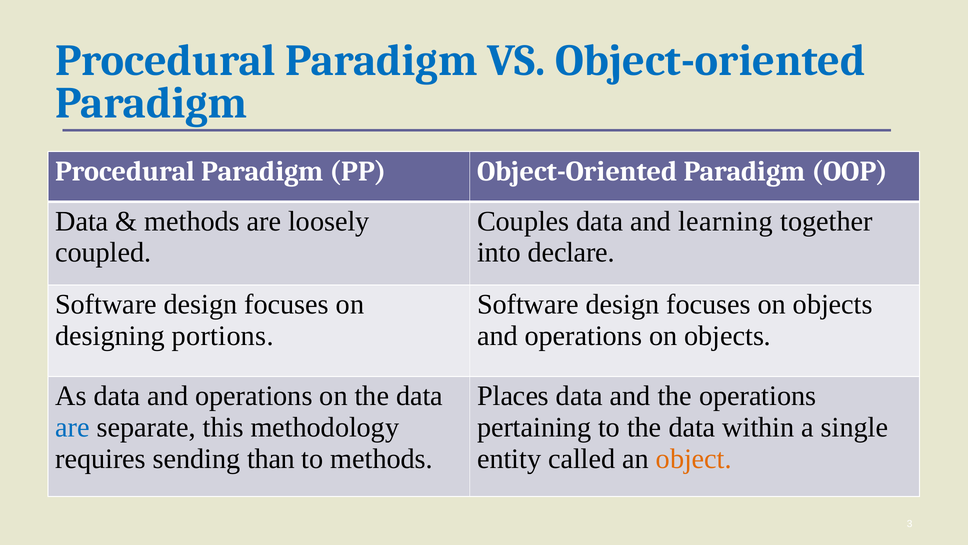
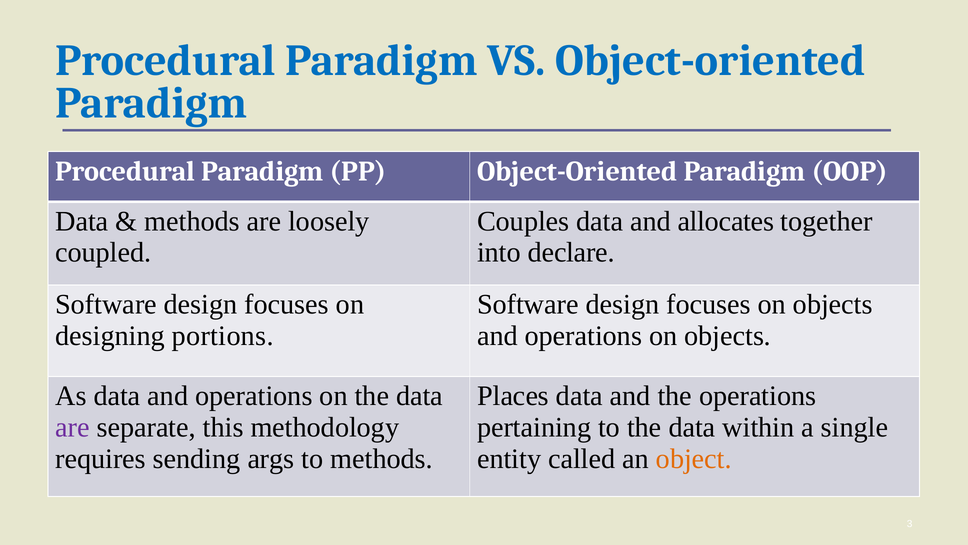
learning: learning -> allocates (726, 221)
are colour: blue -> purple (72, 427)
than: than -> args (271, 458)
